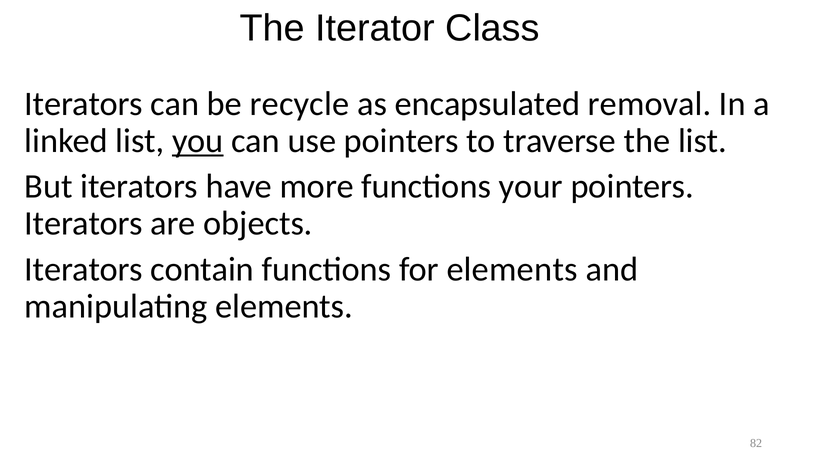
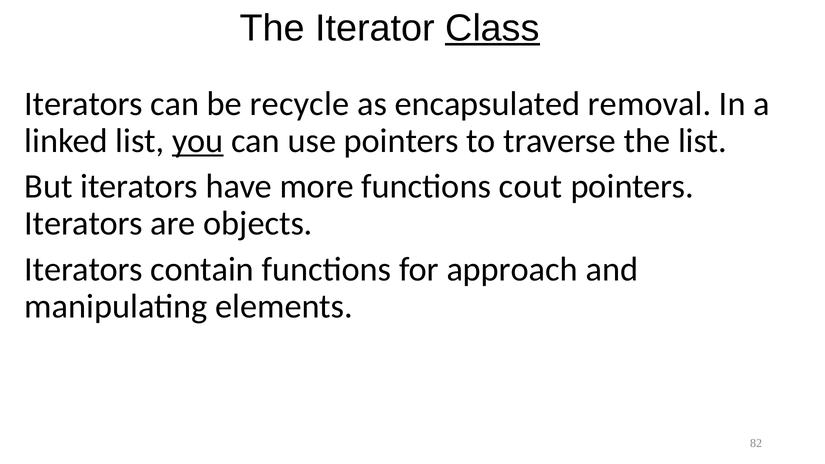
Class underline: none -> present (493, 28)
your: your -> cout (531, 187)
for elements: elements -> approach (512, 269)
